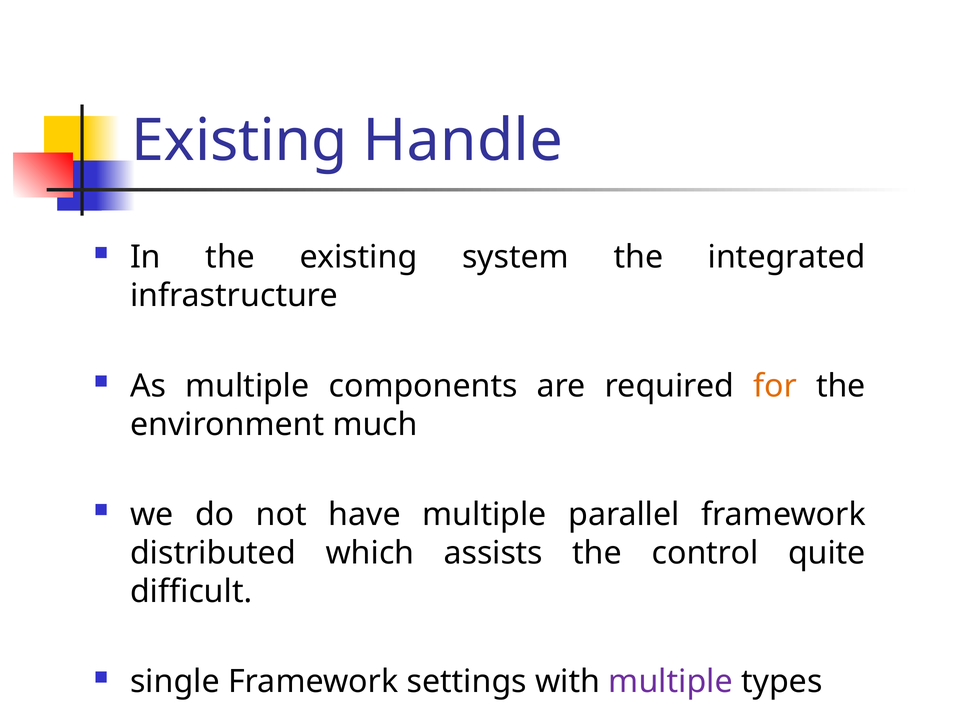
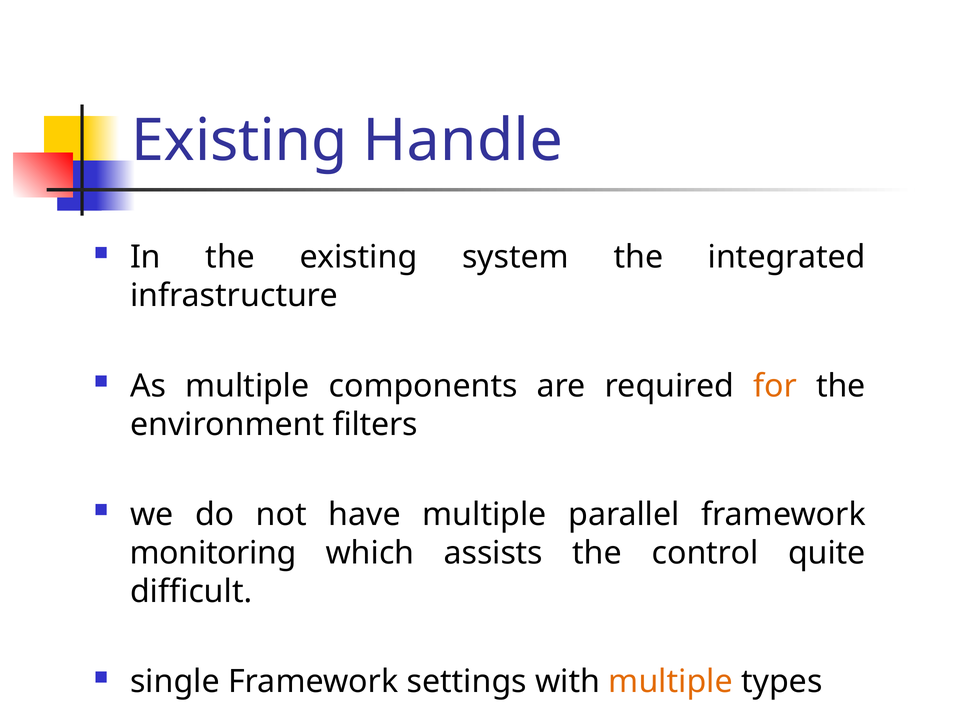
much: much -> filters (375, 424)
distributed: distributed -> monitoring (213, 553)
multiple colour: purple -> orange (671, 682)
